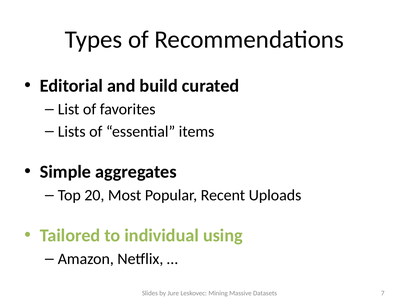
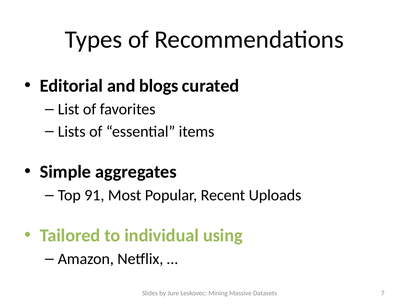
build: build -> blogs (159, 86)
20: 20 -> 91 (94, 195)
